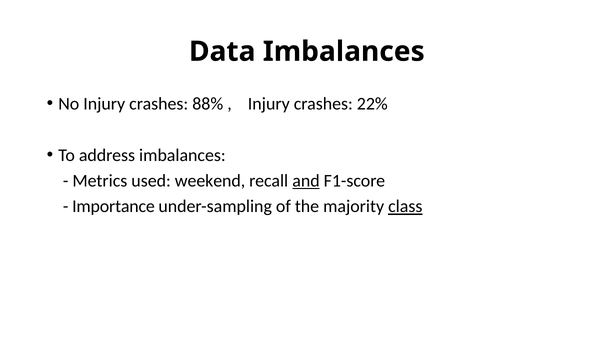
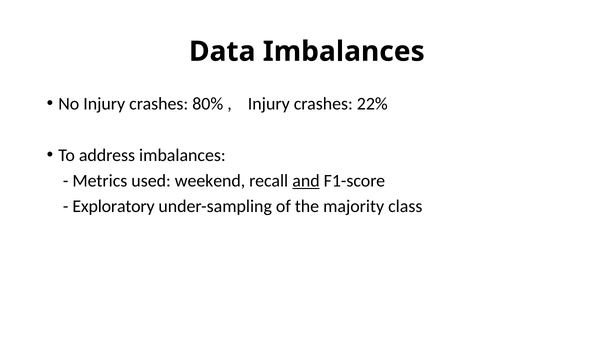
88%: 88% -> 80% (208, 104)
Importance: Importance -> Exploratory (114, 207)
class underline: present -> none (405, 207)
